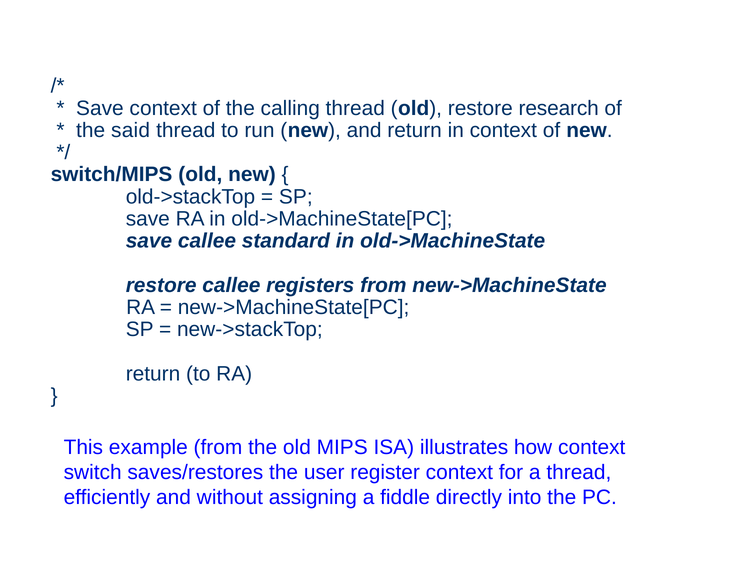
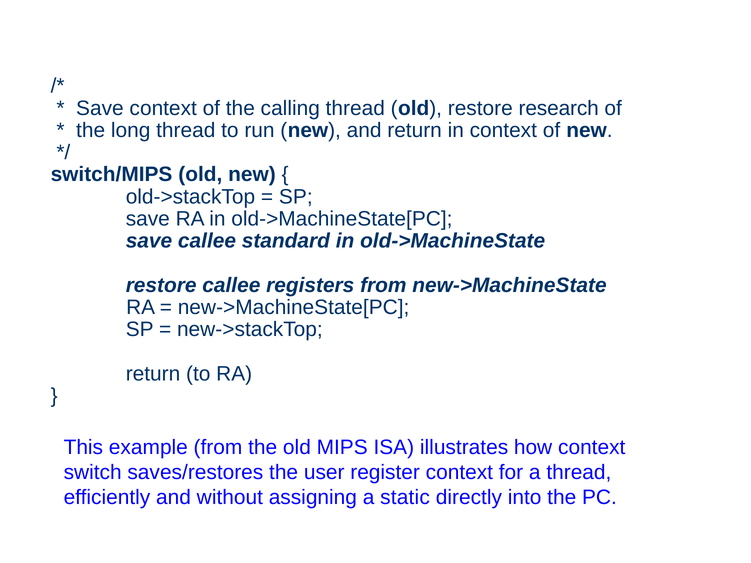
said: said -> long (131, 130)
fiddle: fiddle -> static (405, 497)
